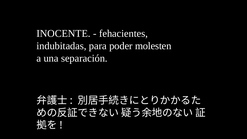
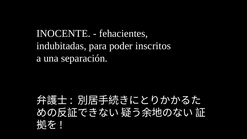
molesten: molesten -> inscritos (153, 46)
